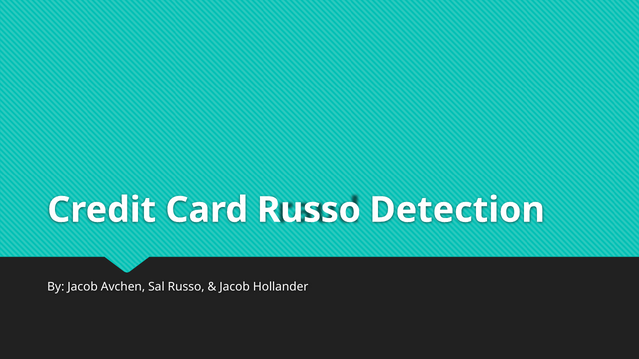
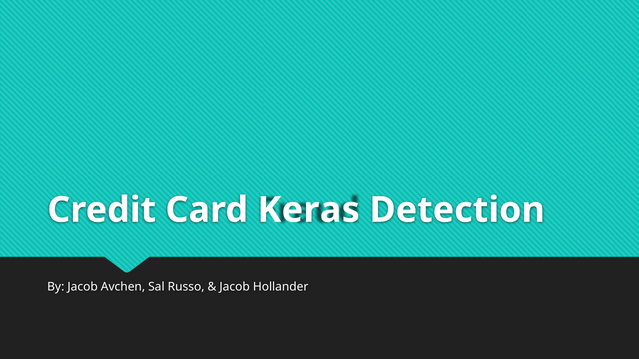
Card Russo: Russo -> Keras (309, 210)
